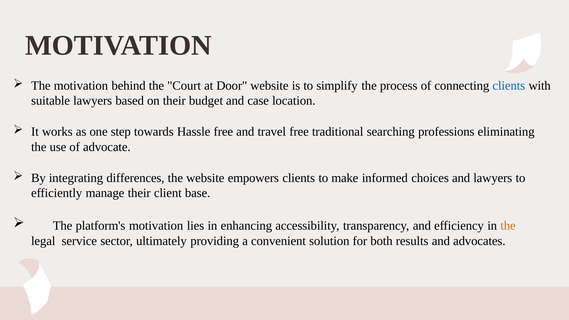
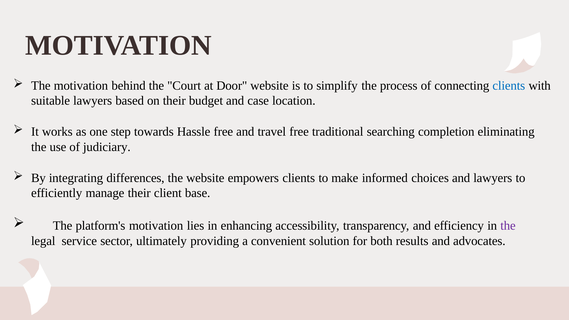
professions: professions -> completion (446, 132)
advocate: advocate -> judiciary (107, 147)
the colour: orange -> purple (508, 226)
